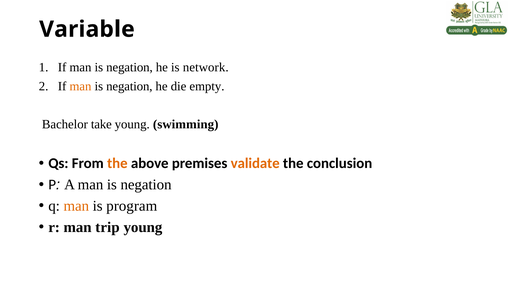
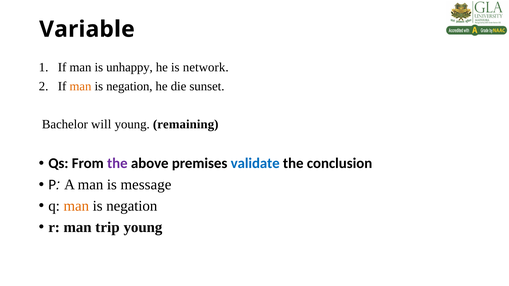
negation: negation -> unhappy (129, 67)
empty: empty -> sunset (207, 86)
take: take -> will (101, 124)
swimming: swimming -> remaining (186, 124)
the colour: orange -> purple (117, 164)
validate colour: orange -> blue (255, 164)
A man is negation: negation -> message (146, 185)
program: program -> negation (132, 206)
